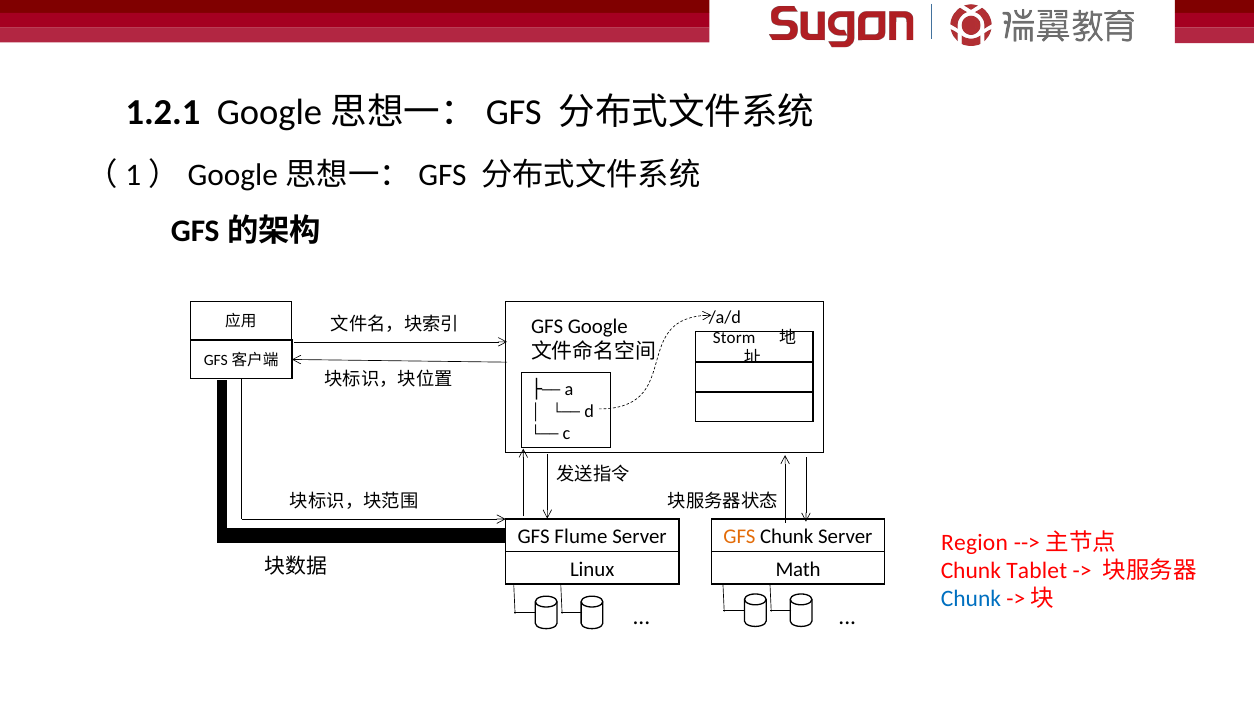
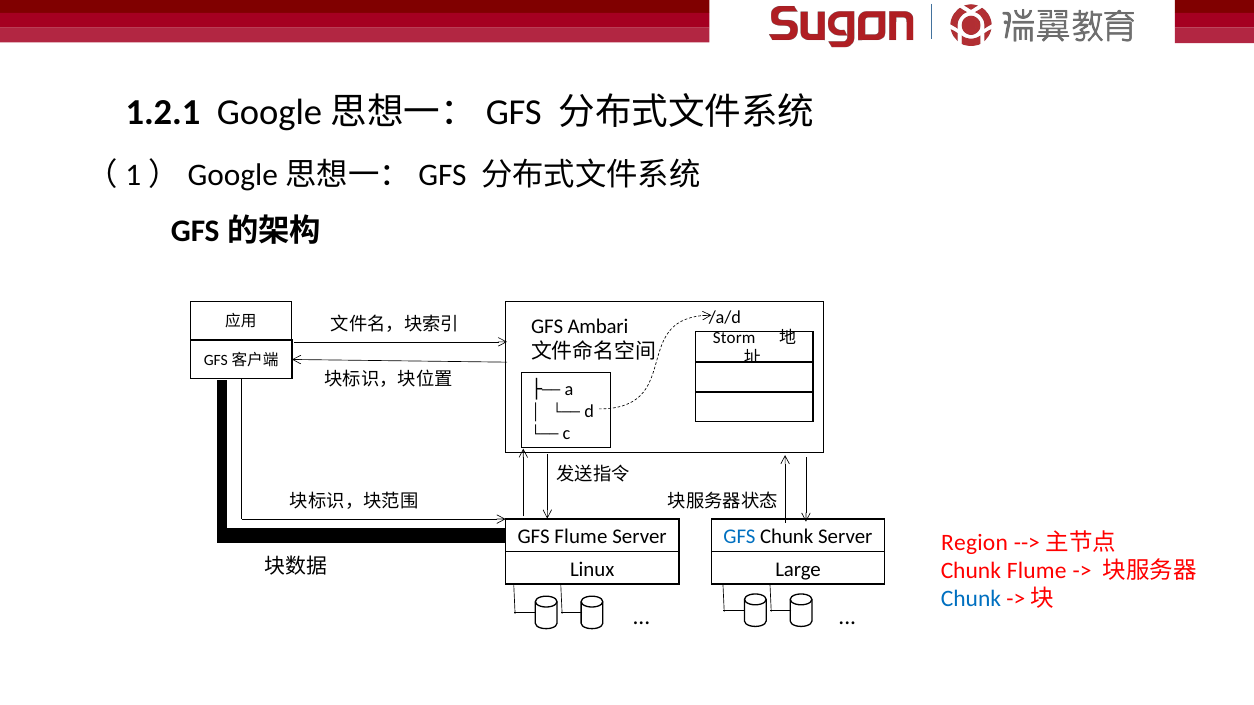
Google: Google -> Ambari (598, 327)
GFS colour: orange -> blue (740, 537)
Math: Math -> Large (798, 570)
Chunk Tablet: Tablet -> Flume (1037, 571)
